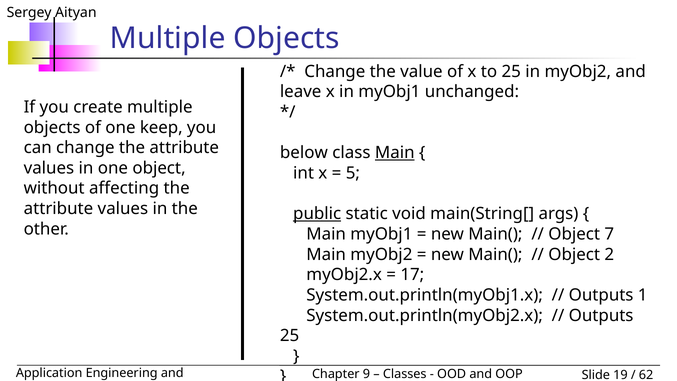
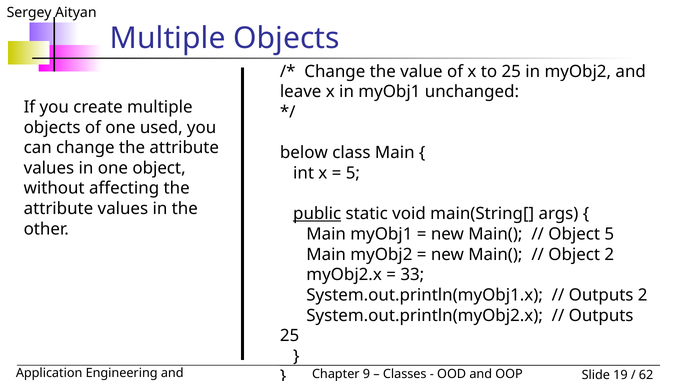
keep: keep -> used (161, 127)
Main underline: present -> none (395, 153)
Object 7: 7 -> 5 (609, 234)
17: 17 -> 33 (412, 275)
Outputs 1: 1 -> 2 (643, 295)
